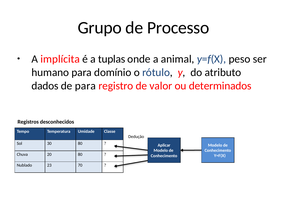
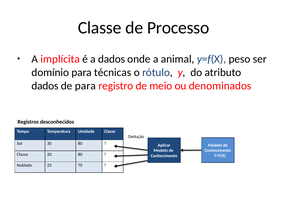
Grupo: Grupo -> Classe (100, 28)
a tuplas: tuplas -> dados (112, 59)
humano: humano -> domínio (50, 73)
domínio: domínio -> técnicas (113, 73)
valor: valor -> meio (161, 86)
determinados: determinados -> denominados (220, 86)
